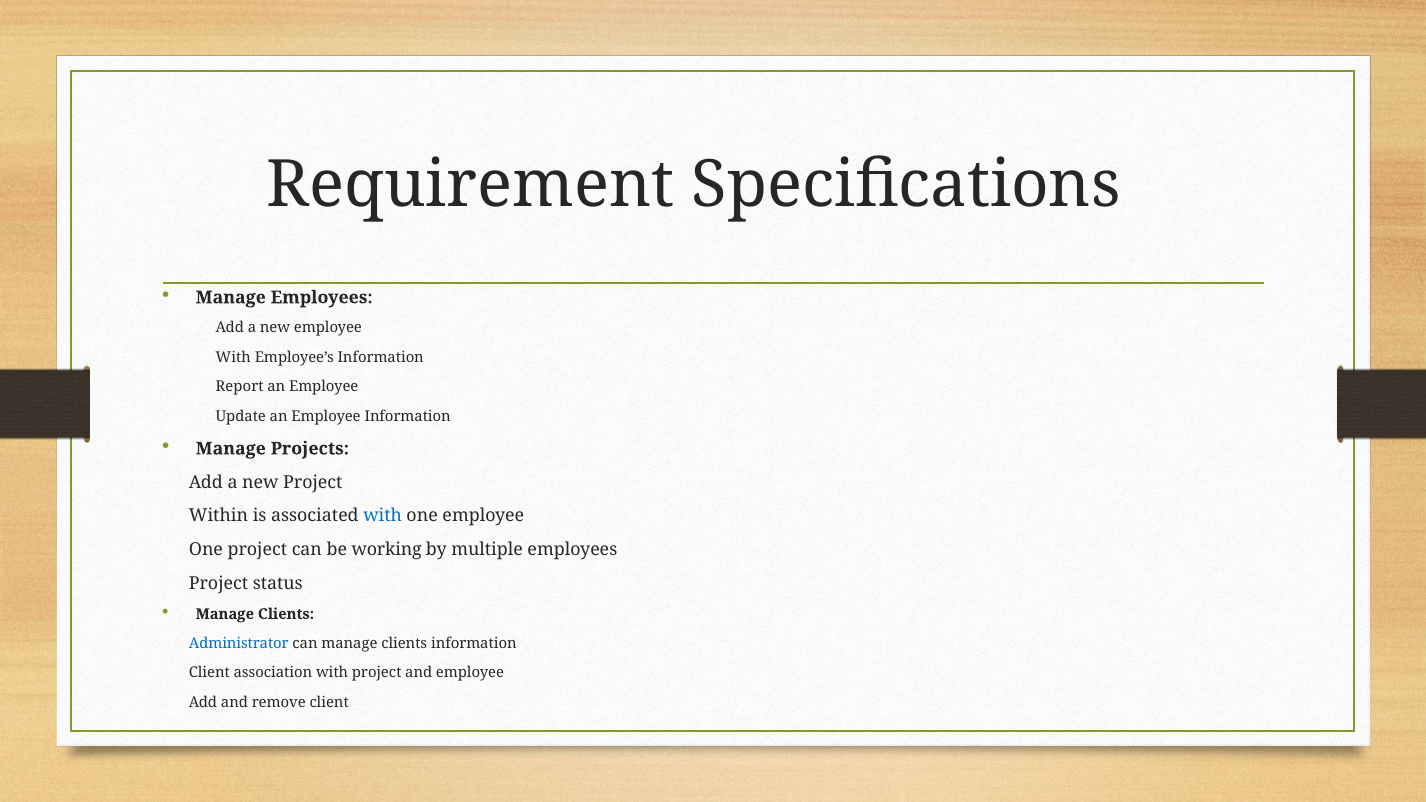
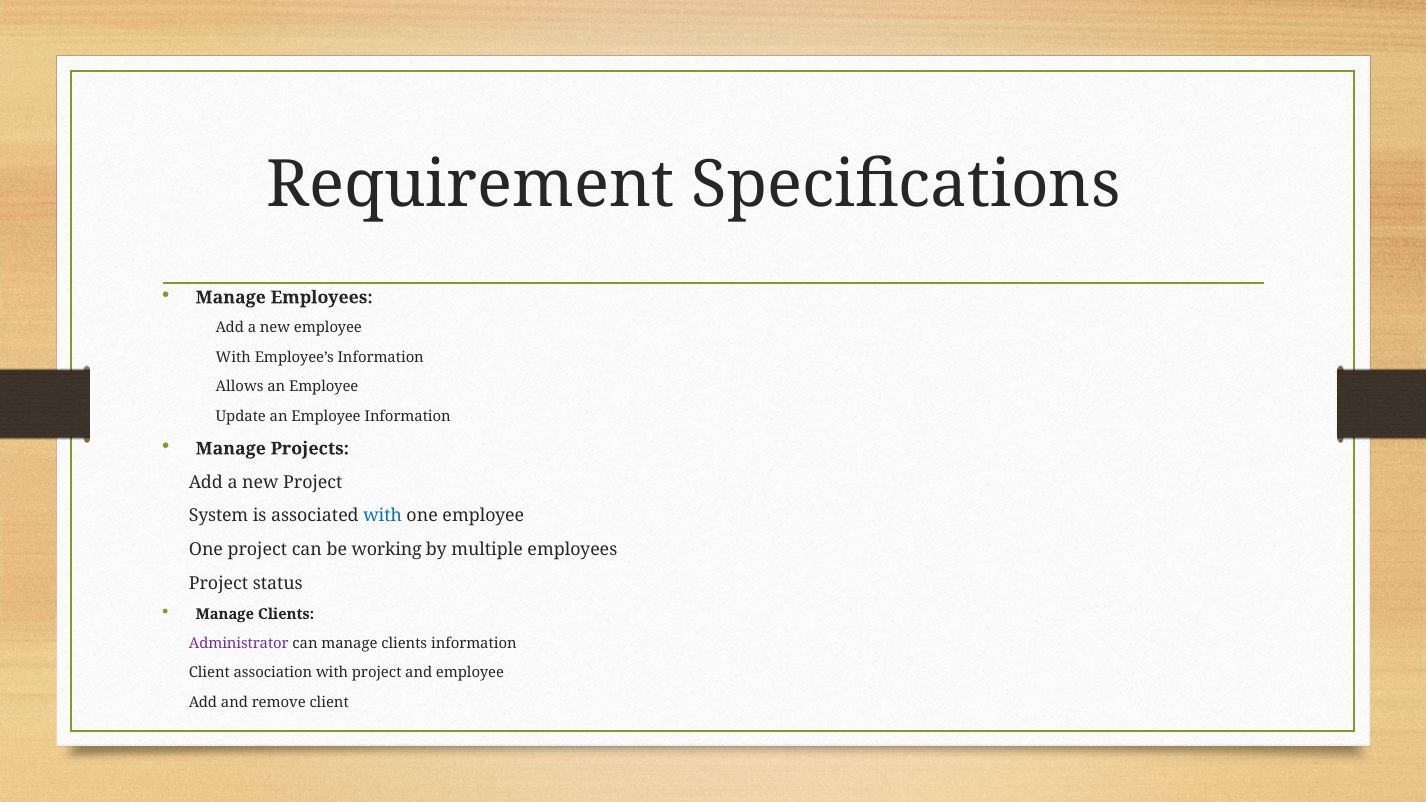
Report: Report -> Allows (240, 387)
Within: Within -> System (219, 516)
Administrator colour: blue -> purple (239, 643)
